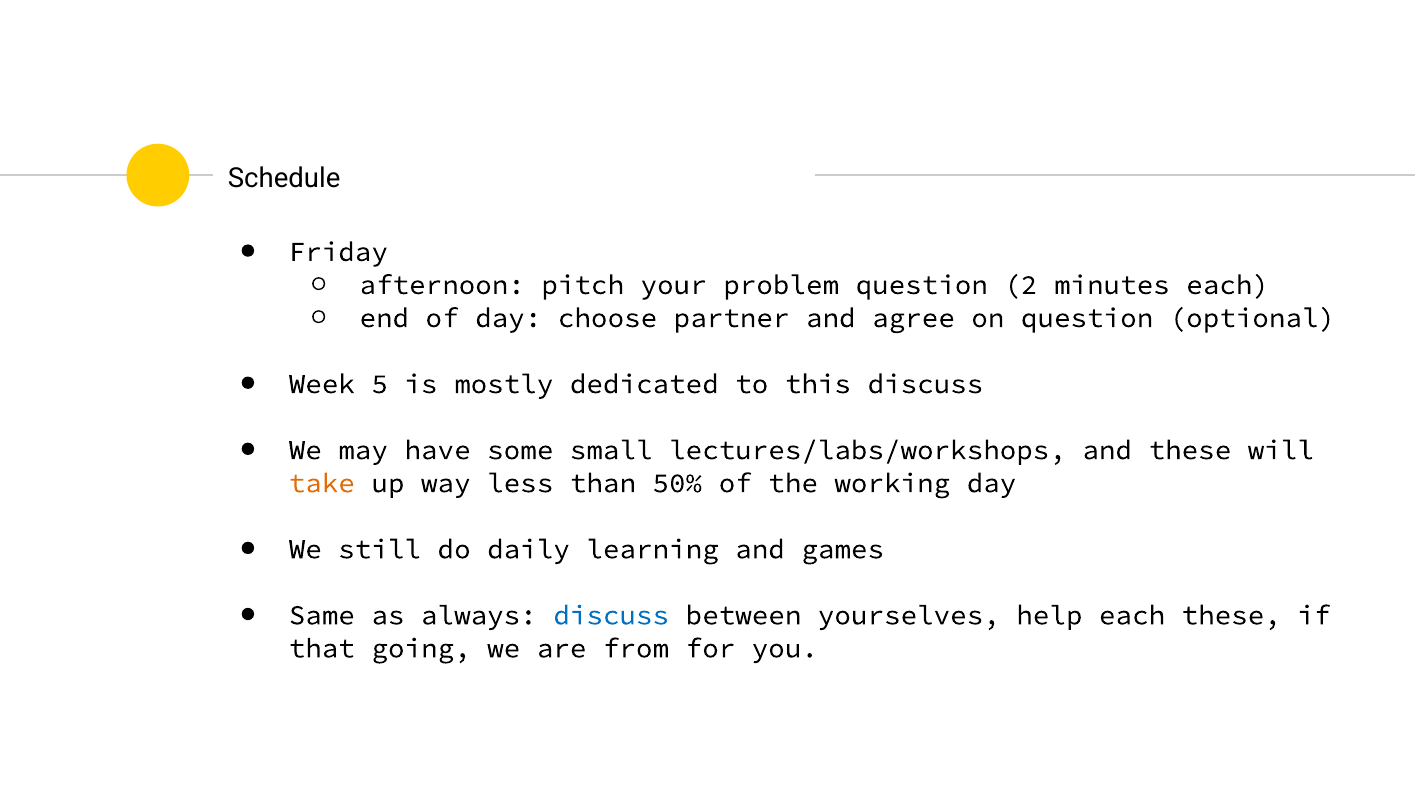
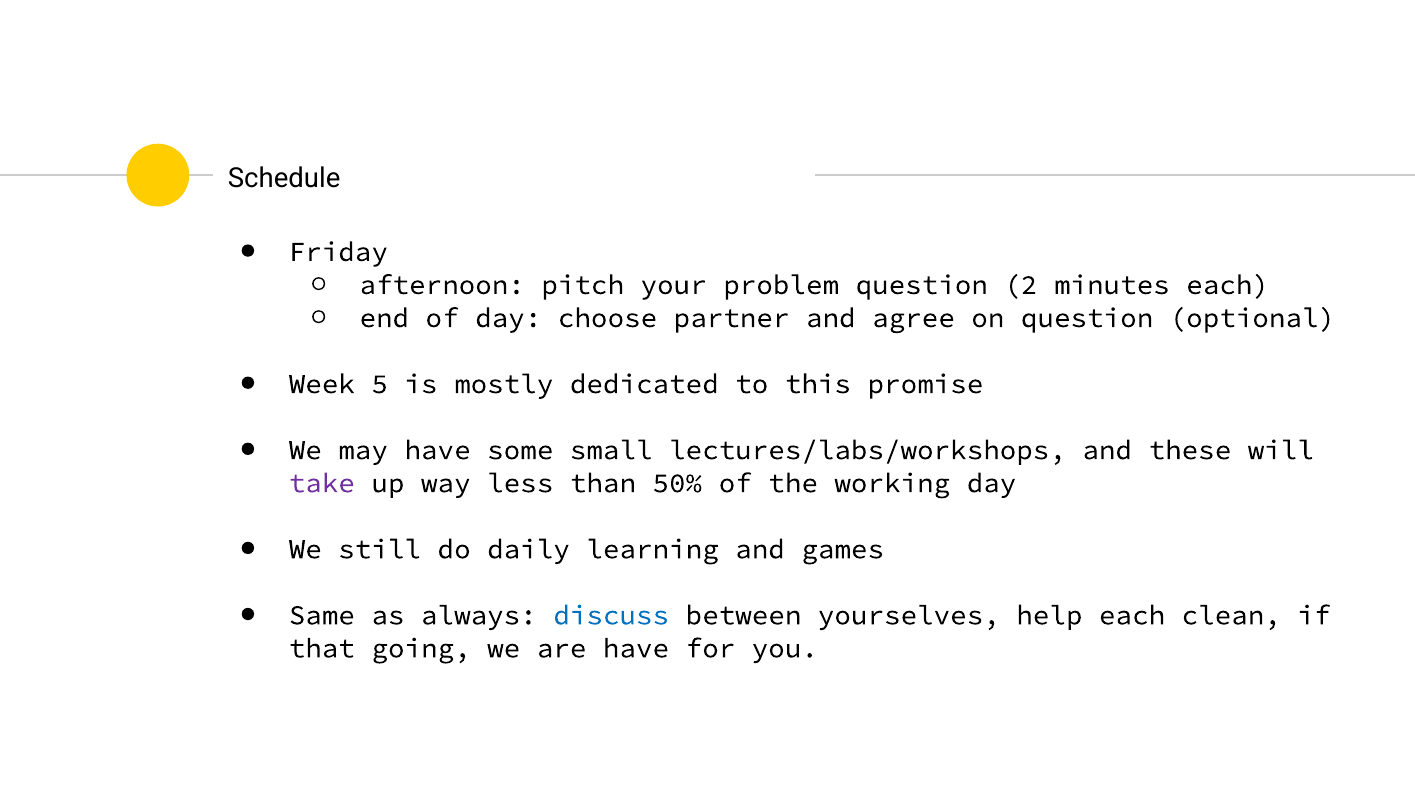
this discuss: discuss -> promise (925, 384)
take colour: orange -> purple (322, 483)
each these: these -> clean (1231, 615)
are from: from -> have (636, 648)
